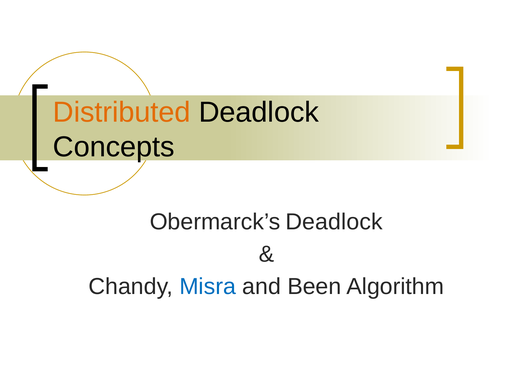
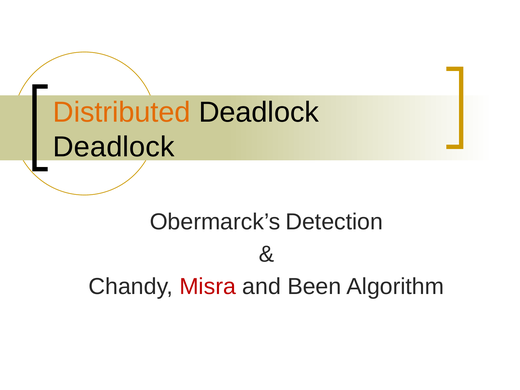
Concepts: Concepts -> Deadlock (114, 147)
Obermarck’s Deadlock: Deadlock -> Detection (334, 222)
Misra colour: blue -> red (208, 286)
